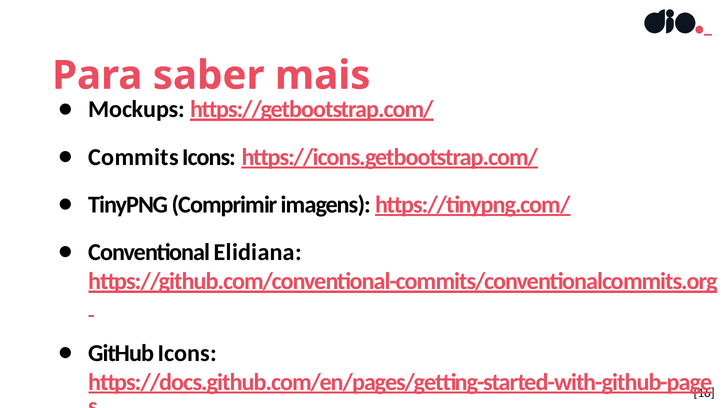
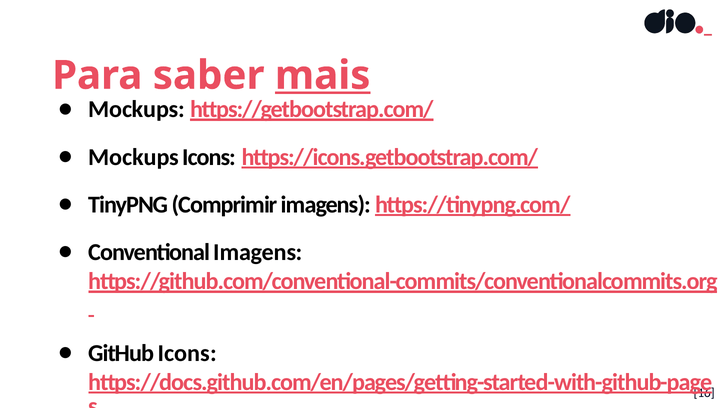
mais underline: none -> present (323, 75)
Commits: Commits -> Mockups (134, 157)
Conventional Elidiana: Elidiana -> Imagens (258, 252)
